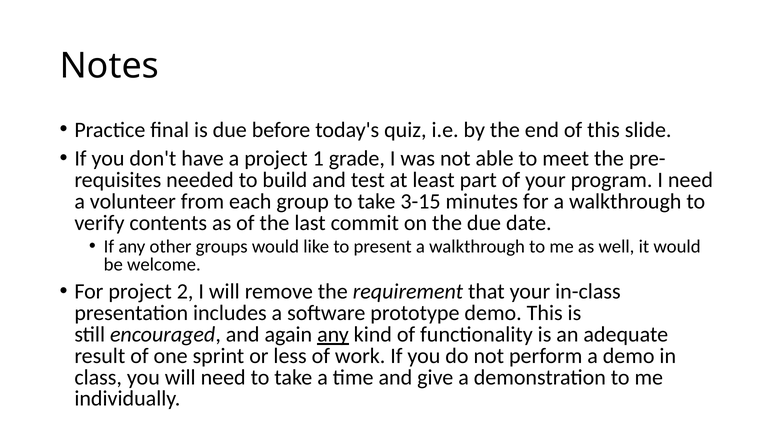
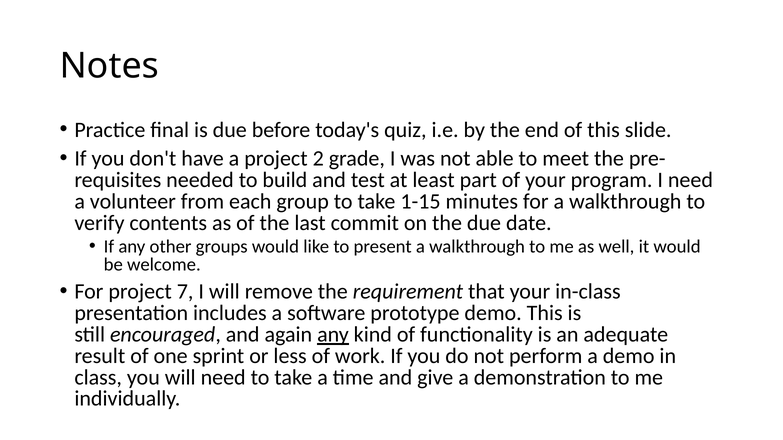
1: 1 -> 2 (318, 159)
3-15: 3-15 -> 1-15 (421, 202)
2: 2 -> 7 (185, 292)
